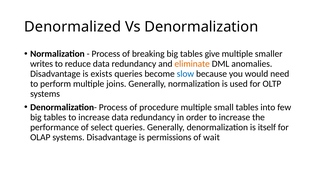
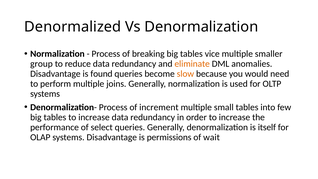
give: give -> vice (212, 54)
writes: writes -> group (41, 64)
exists: exists -> found (101, 74)
slow colour: blue -> orange (185, 74)
procedure: procedure -> increment (159, 107)
